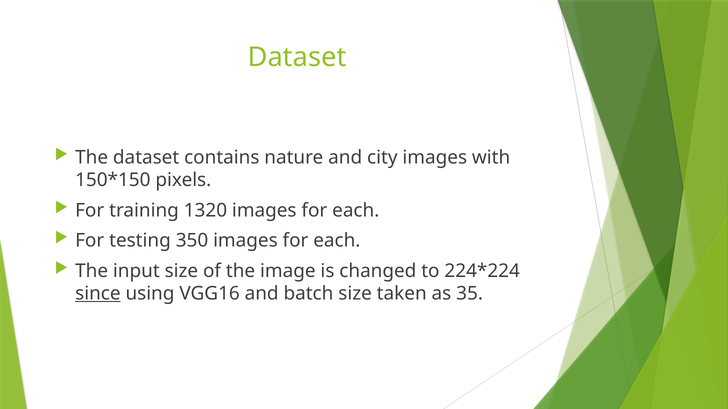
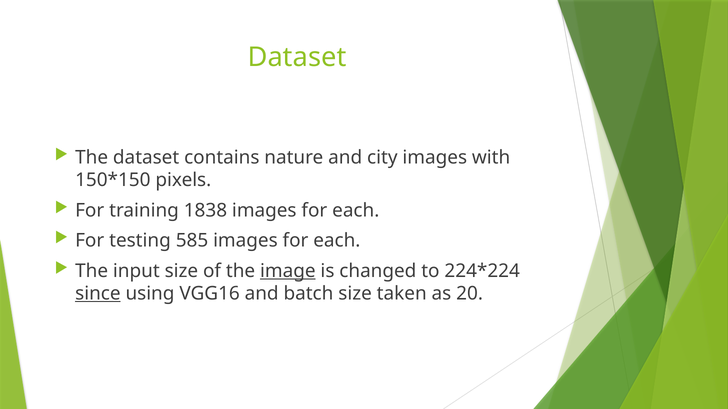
1320: 1320 -> 1838 (205, 211)
350: 350 -> 585 (192, 241)
image underline: none -> present (288, 271)
35: 35 -> 20 (470, 294)
